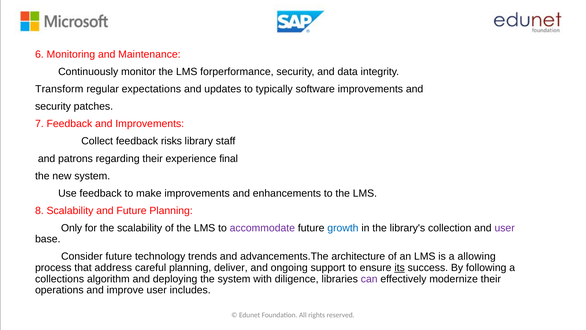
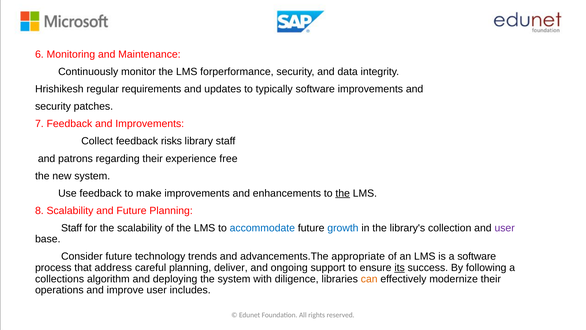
Transform: Transform -> Hrishikesh (59, 89)
expectations: expectations -> requirements (151, 89)
final: final -> free (228, 158)
the underline: none -> present (343, 193)
Only: Only -> Staff (72, 228)
accommodate colour: purple -> blue (262, 228)
architecture: architecture -> appropriate (358, 256)
a allowing: allowing -> software (477, 256)
can colour: purple -> orange (369, 279)
